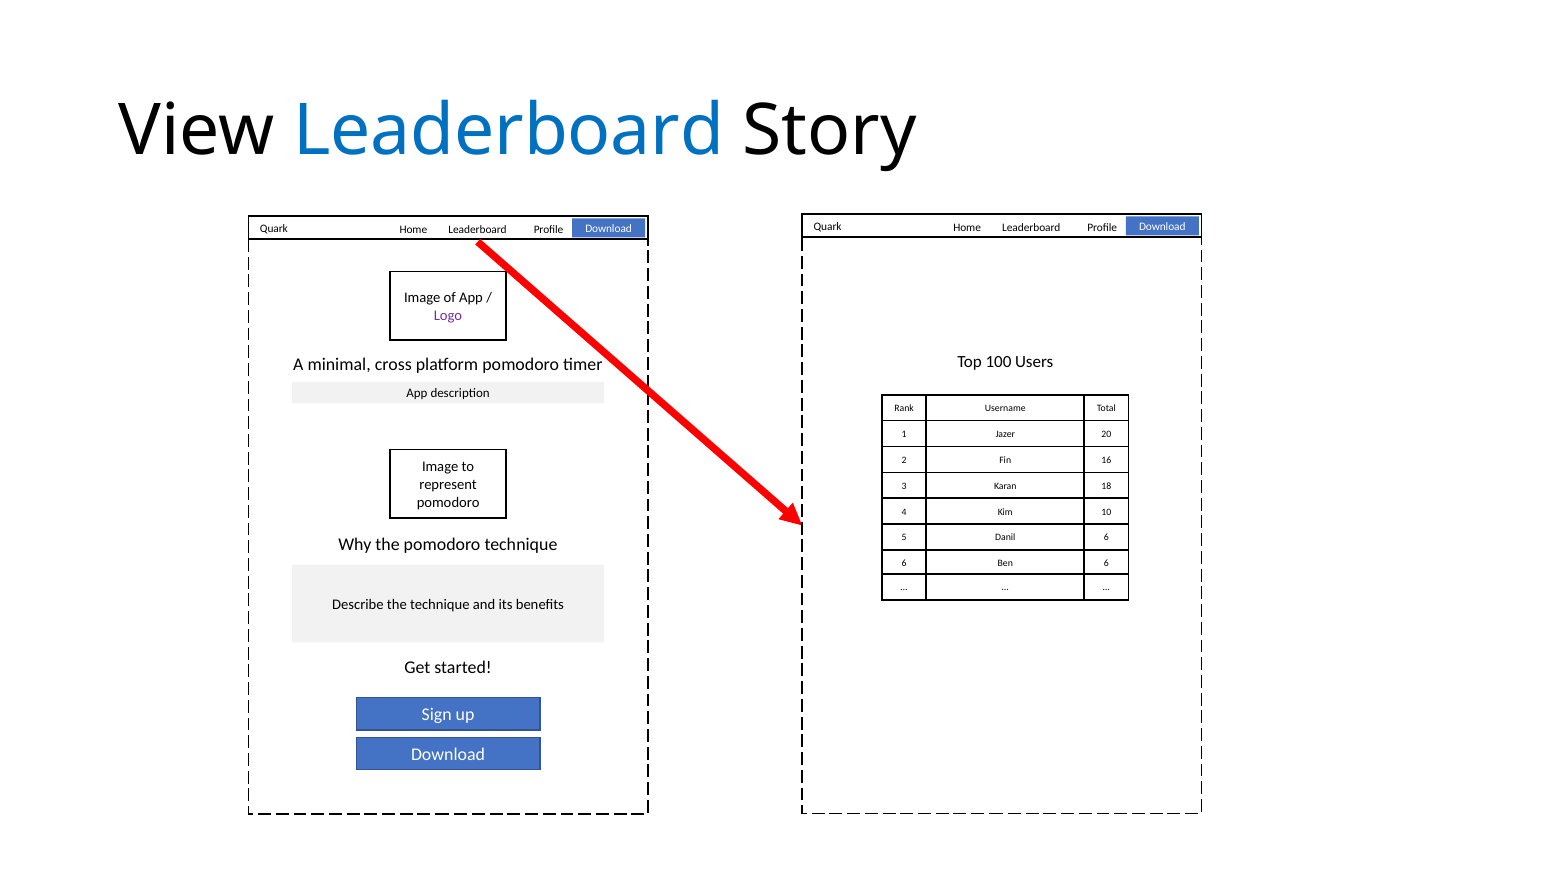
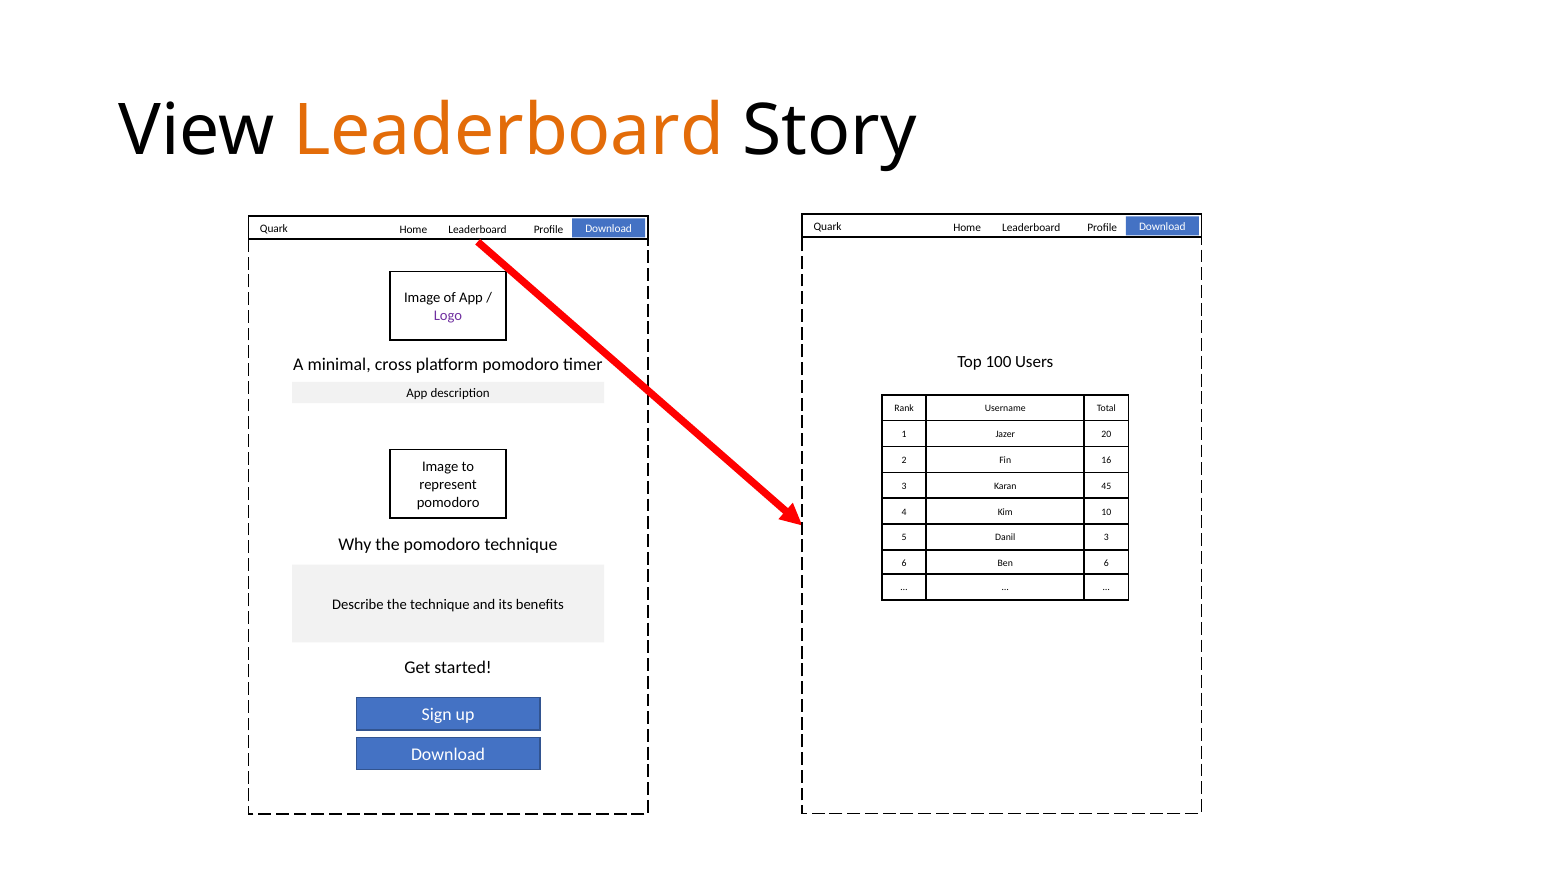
Leaderboard colour: blue -> orange (509, 131)
18: 18 -> 45 (1106, 486)
Danil 6: 6 -> 3 (1106, 537)
